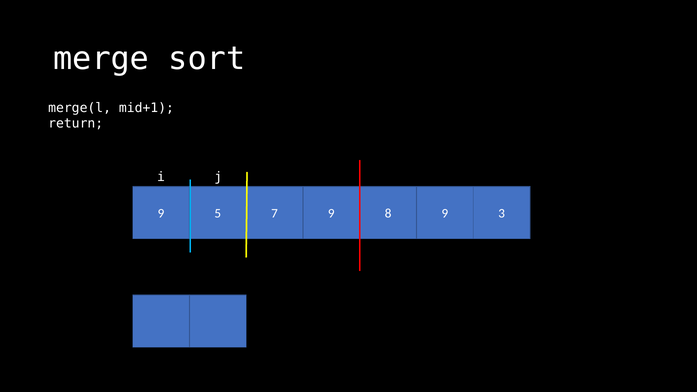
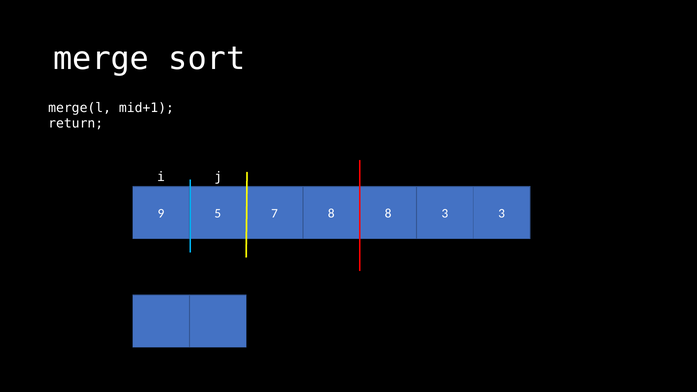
7 9: 9 -> 8 (331, 214)
8 9: 9 -> 3 (445, 214)
